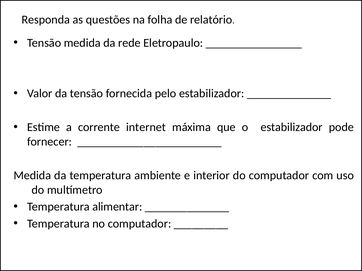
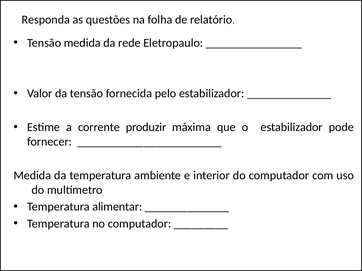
internet: internet -> produzir (146, 127)
